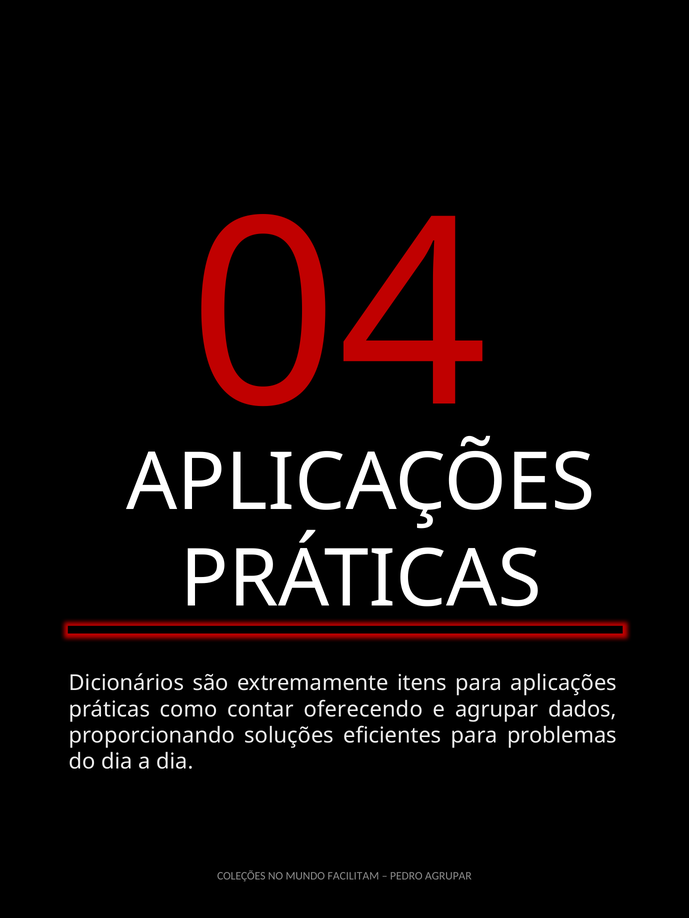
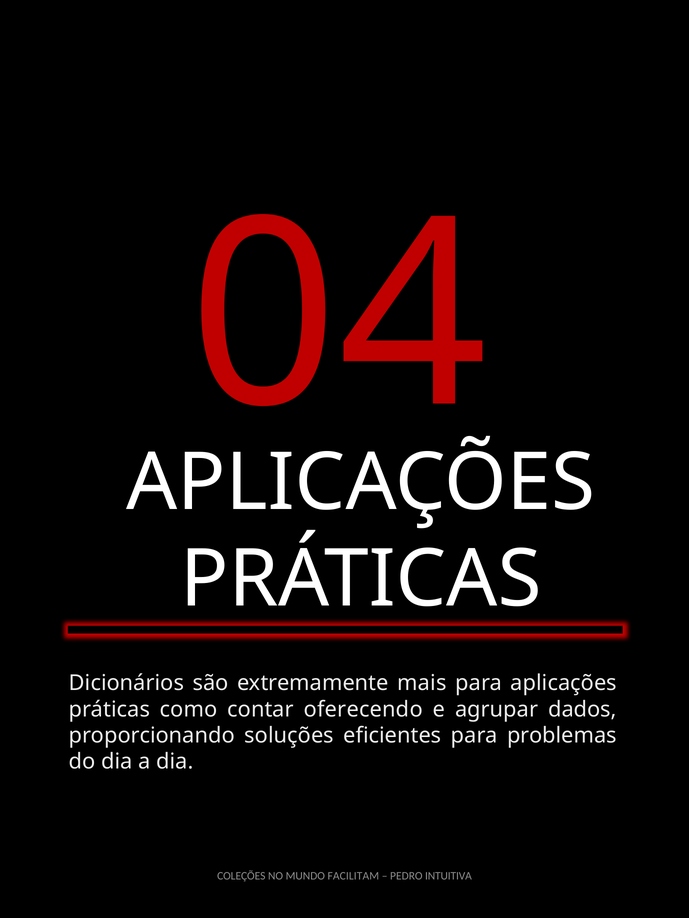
itens: itens -> mais (422, 684)
PEDRO AGRUPAR: AGRUPAR -> INTUITIVA (448, 877)
